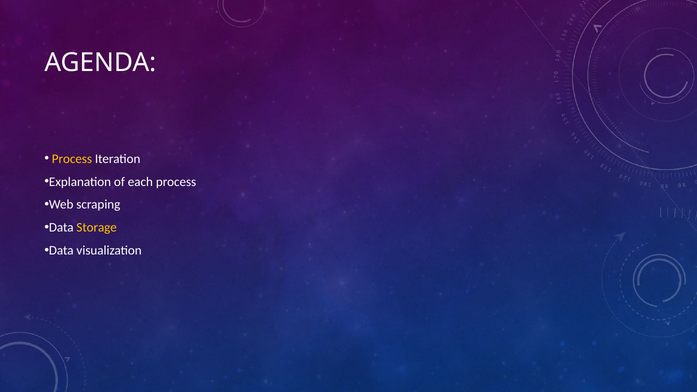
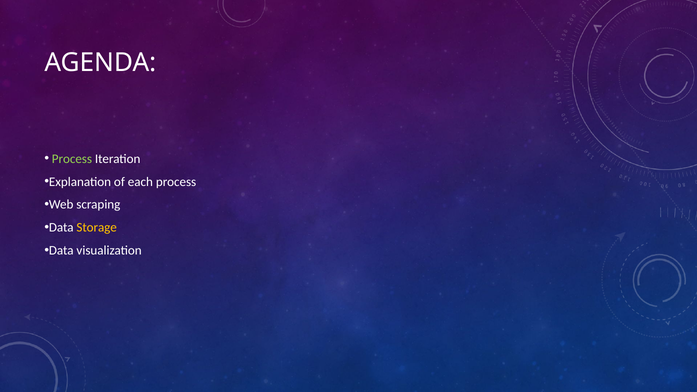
Process colour: yellow -> light green (72, 159)
